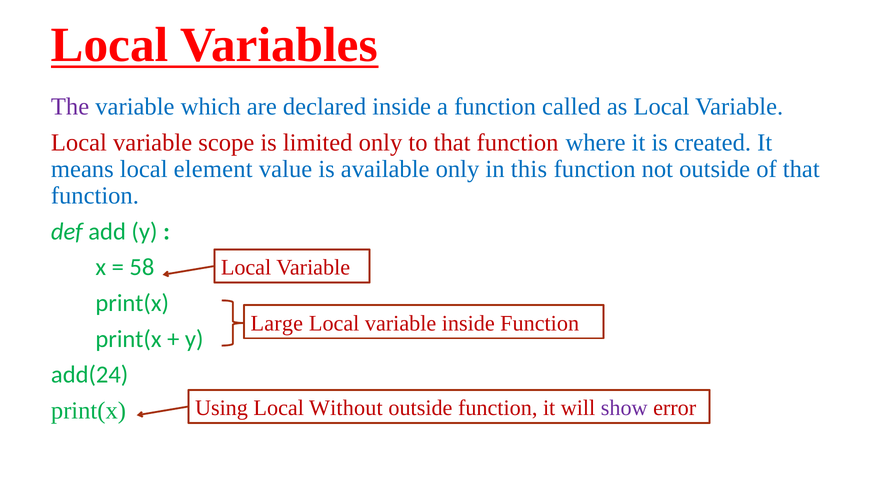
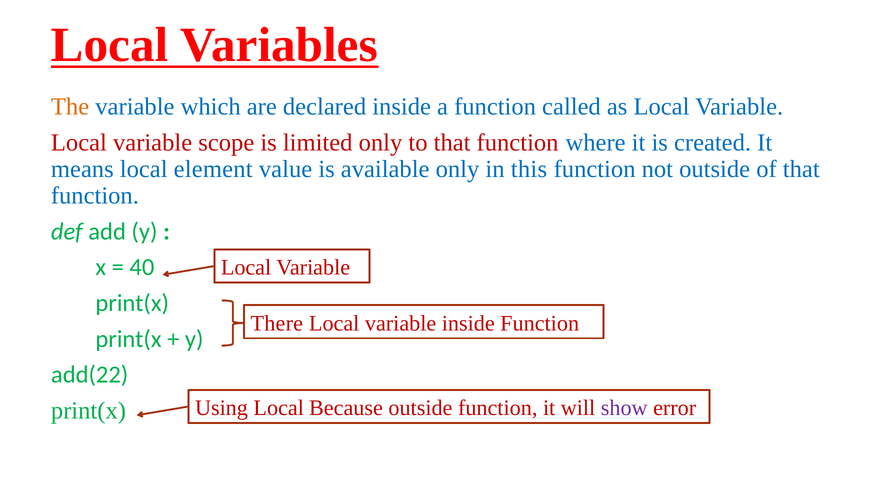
The colour: purple -> orange (70, 107)
58: 58 -> 40 (142, 267)
Large: Large -> There (277, 323)
add(24: add(24 -> add(22 (90, 375)
Without: Without -> Because (346, 408)
